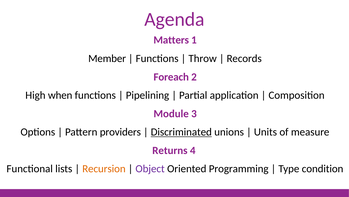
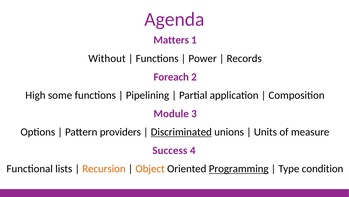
Member: Member -> Without (107, 58)
Throw: Throw -> Power (203, 58)
when: when -> some (60, 95)
Returns: Returns -> Success (170, 150)
Object colour: purple -> orange (150, 168)
Programming underline: none -> present (239, 168)
